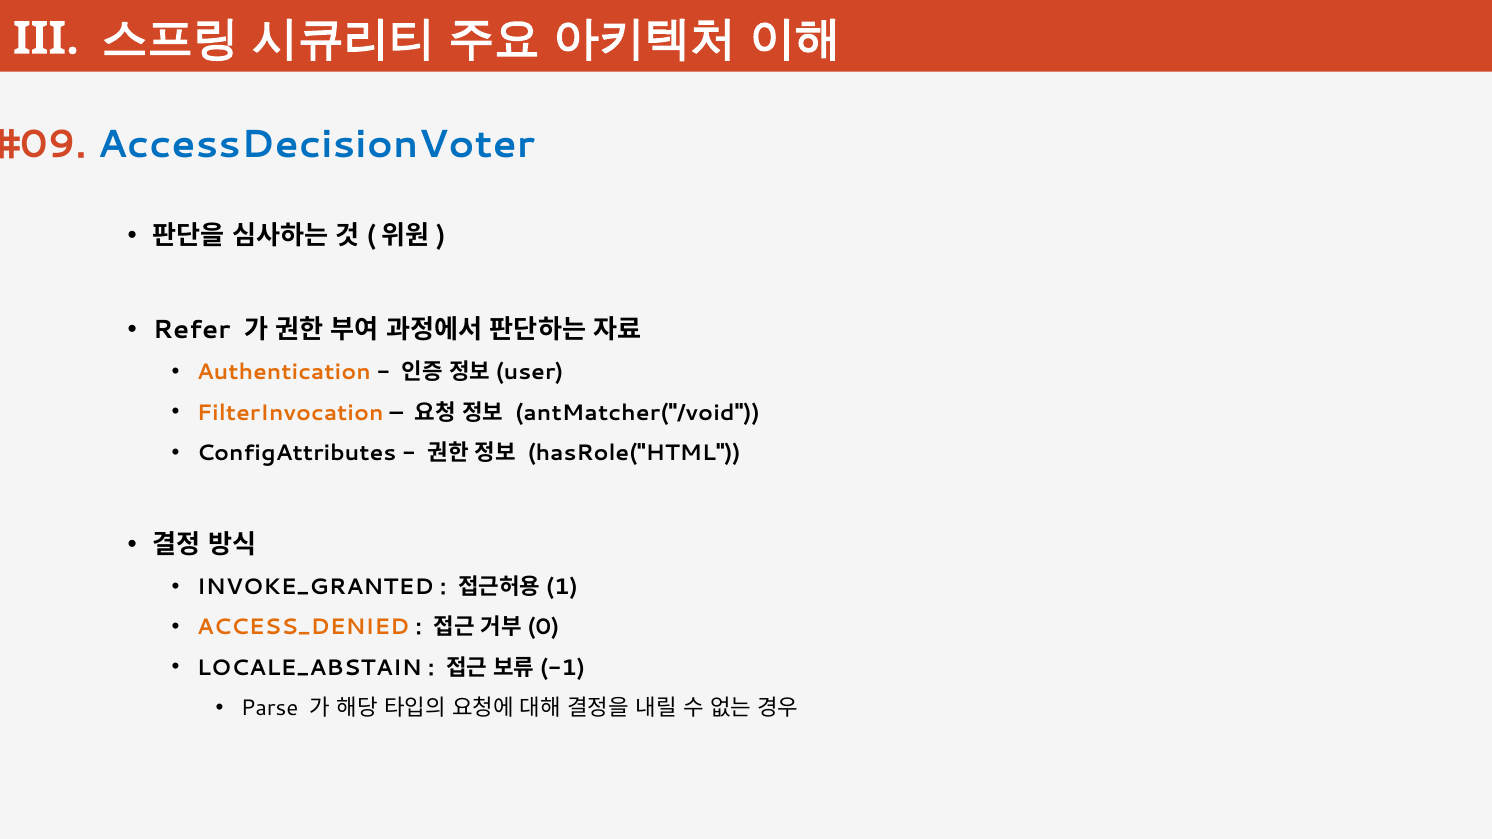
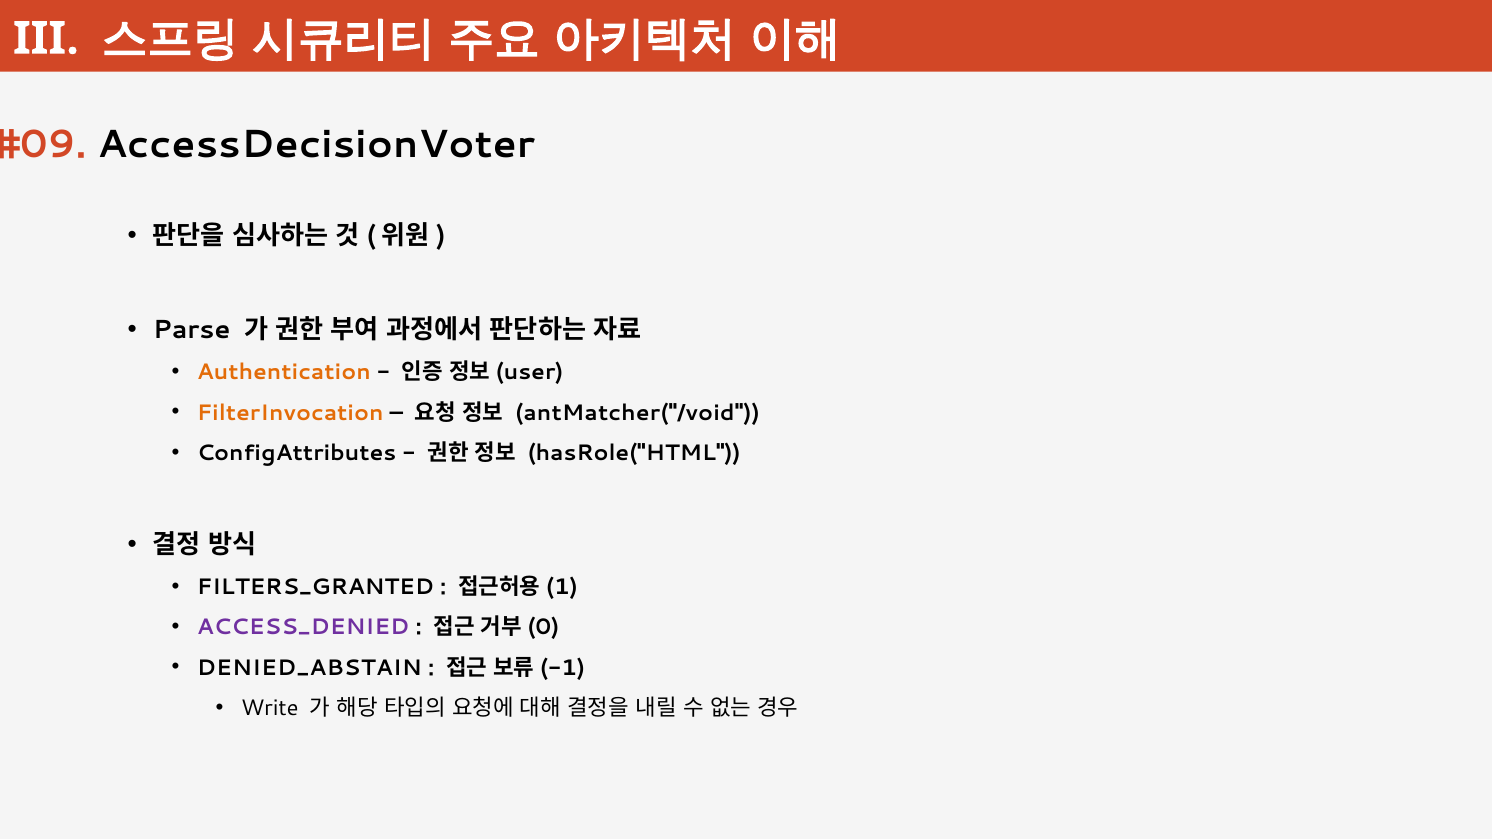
AccessDecisionVoter colour: blue -> black (316, 145)
Refer: Refer -> Parse (192, 330)
INVOKE_GRANTED: INVOKE_GRANTED -> FILTERS_GRANTED (315, 587)
ACCESS_DENIED colour: orange -> purple (303, 628)
LOCALE_ABSTAIN: LOCALE_ABSTAIN -> DENIED_ABSTAIN (309, 668)
Parse: Parse -> Write (270, 708)
